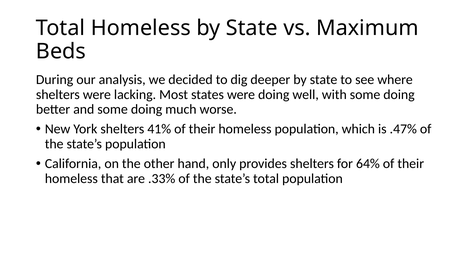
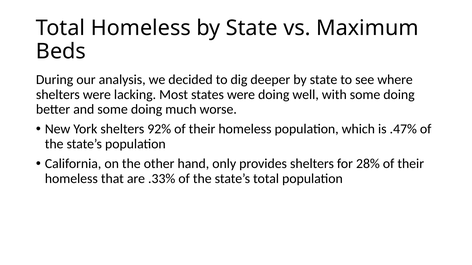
41%: 41% -> 92% (159, 129)
64%: 64% -> 28% (368, 164)
